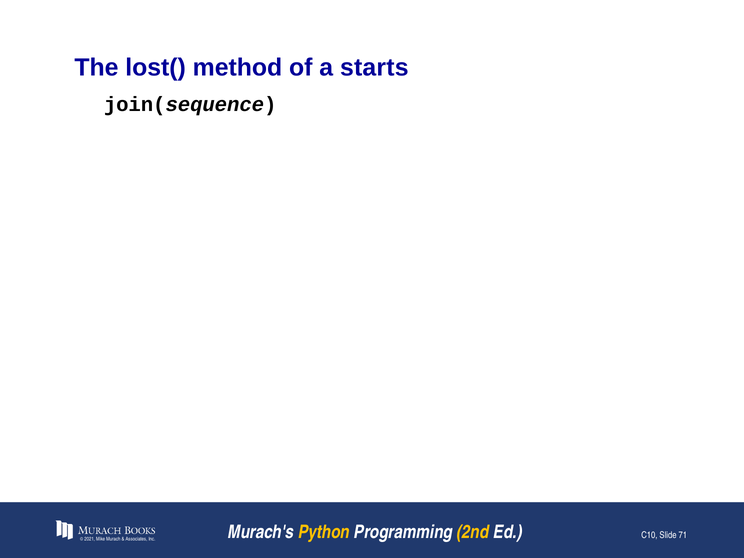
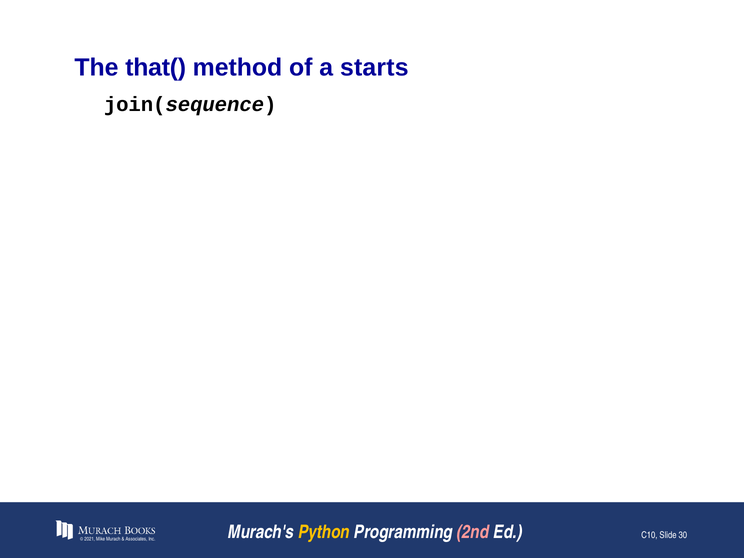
lost(: lost( -> that( (156, 68)
2nd colour: yellow -> pink (473, 532)
71: 71 -> 30 (683, 535)
